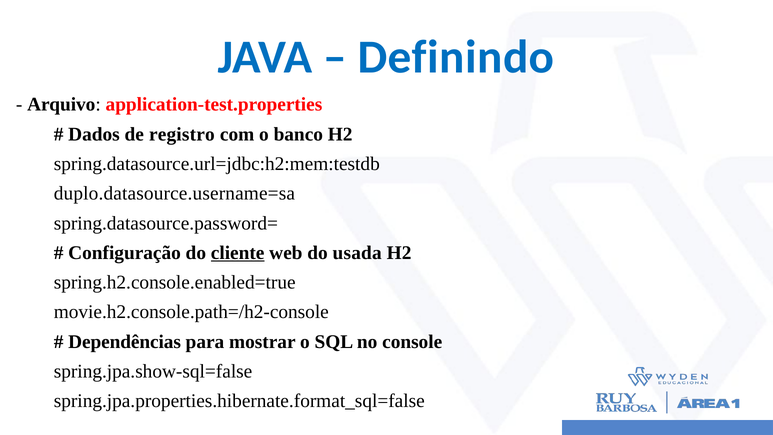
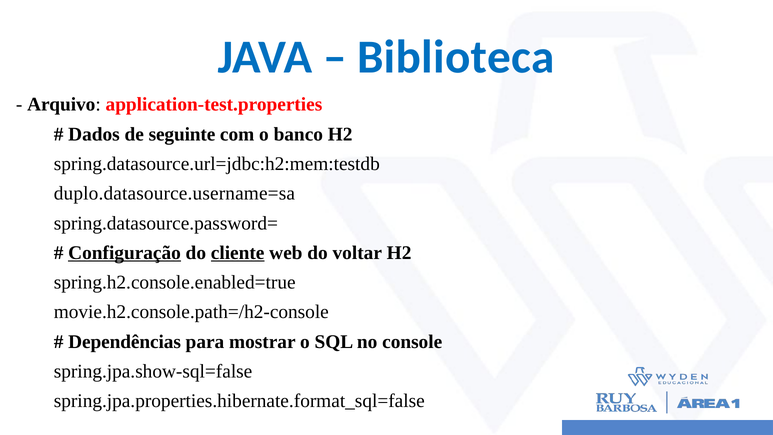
Definindo: Definindo -> Biblioteca (456, 57)
registro: registro -> seguinte (182, 134)
Configuração underline: none -> present (125, 253)
usada: usada -> voltar (357, 253)
